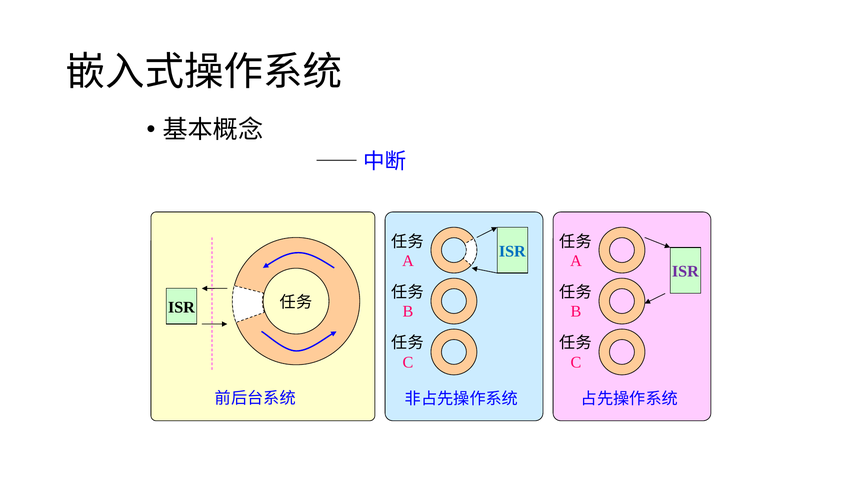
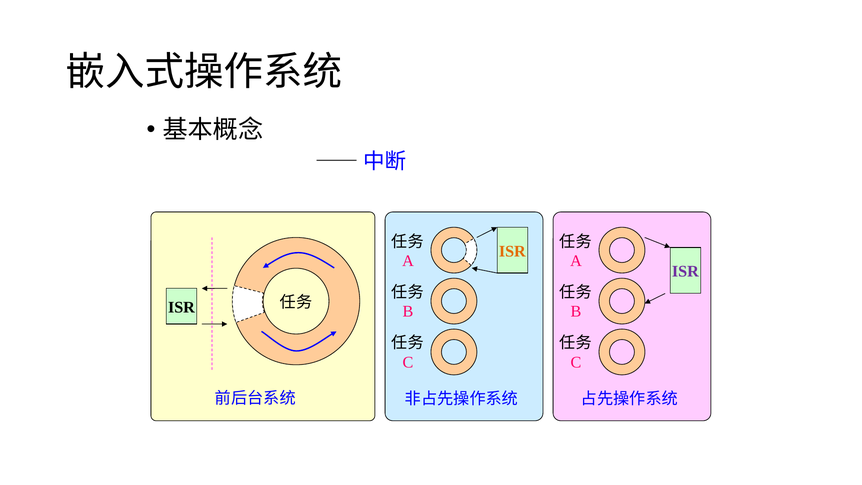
ISR colour: blue -> orange (512, 251)
